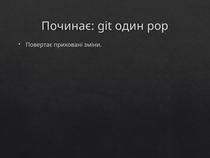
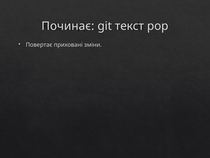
один: один -> текст (130, 26)
